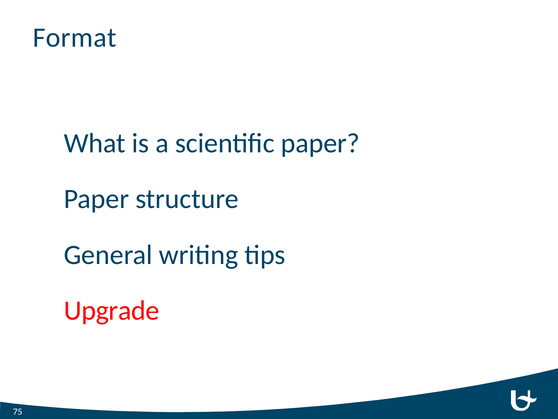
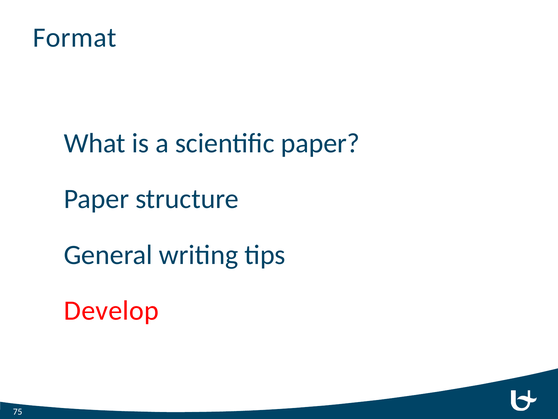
Upgrade: Upgrade -> Develop (111, 310)
